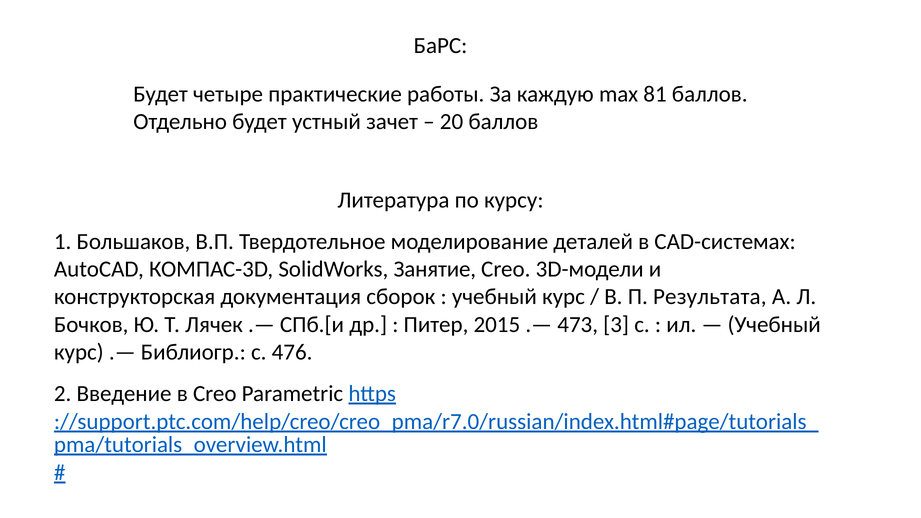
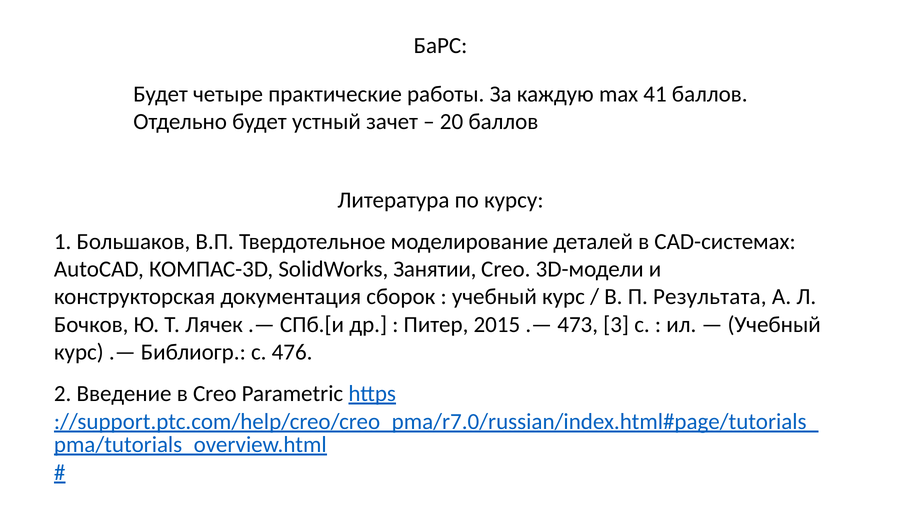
81: 81 -> 41 (655, 94)
Занятие: Занятие -> Занятии (435, 269)
